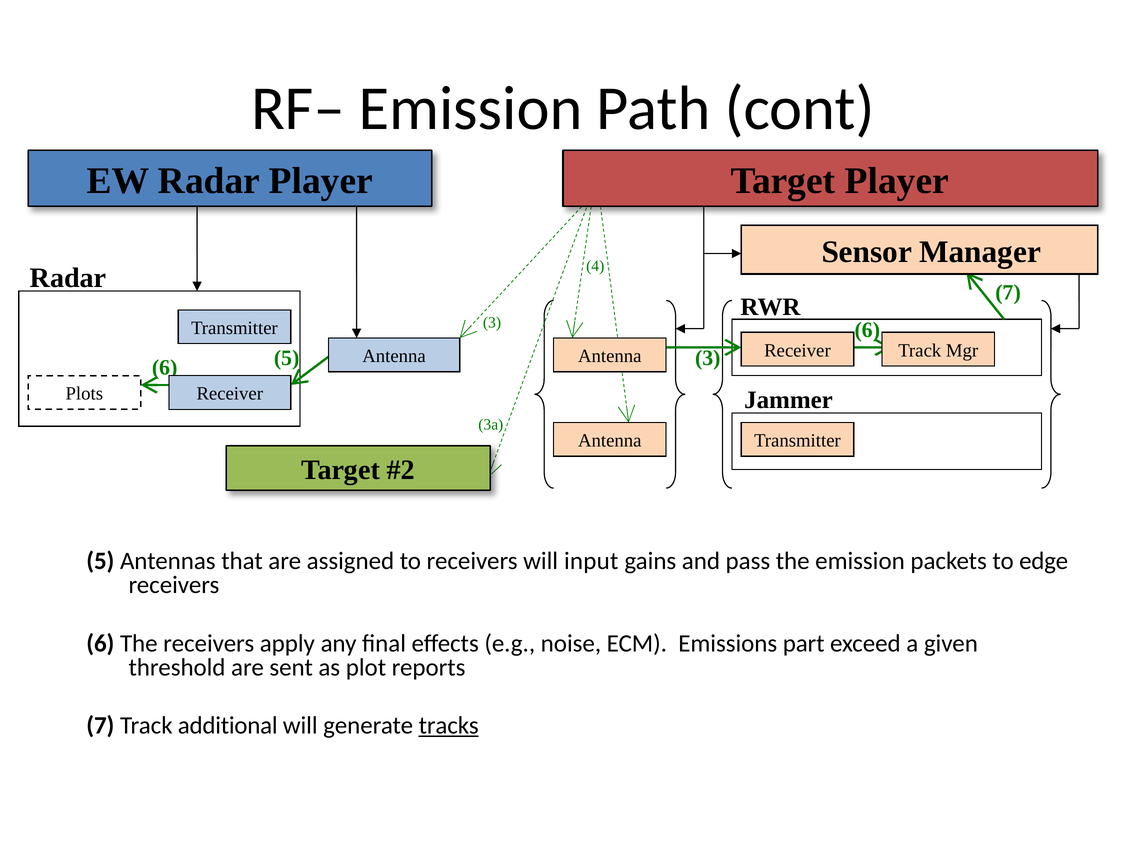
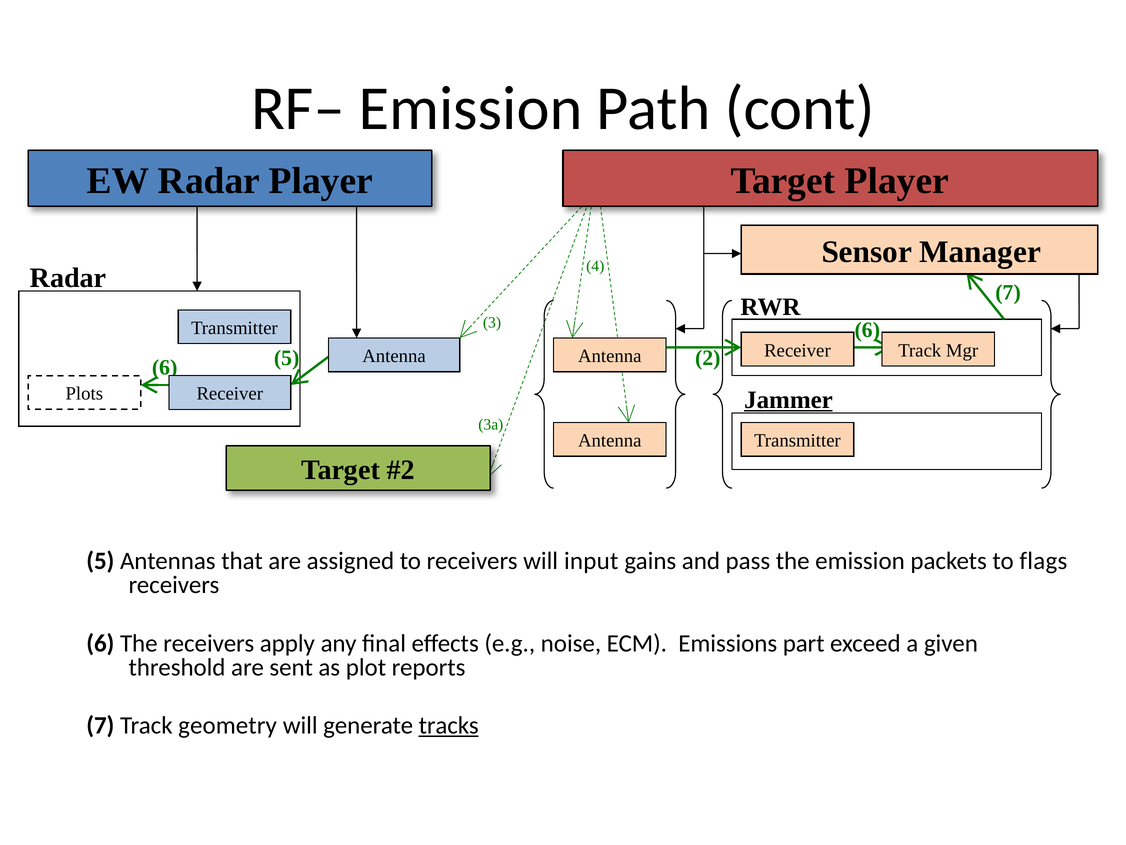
5 3: 3 -> 2 (708, 358)
Jammer underline: none -> present (788, 400)
edge: edge -> flags (1043, 561)
additional: additional -> geometry (228, 725)
